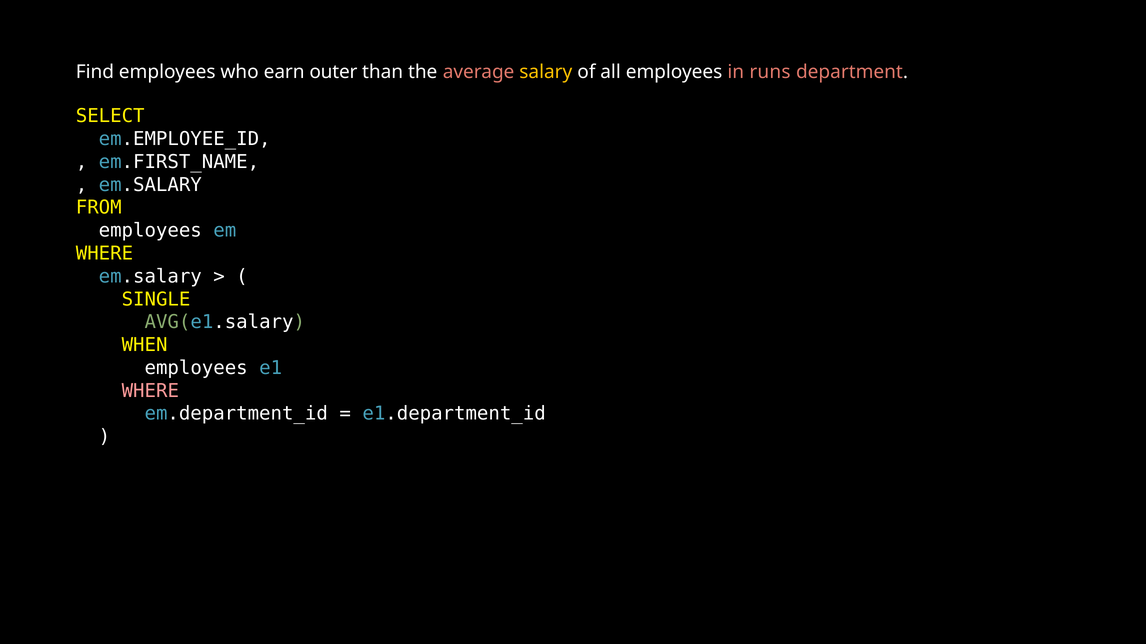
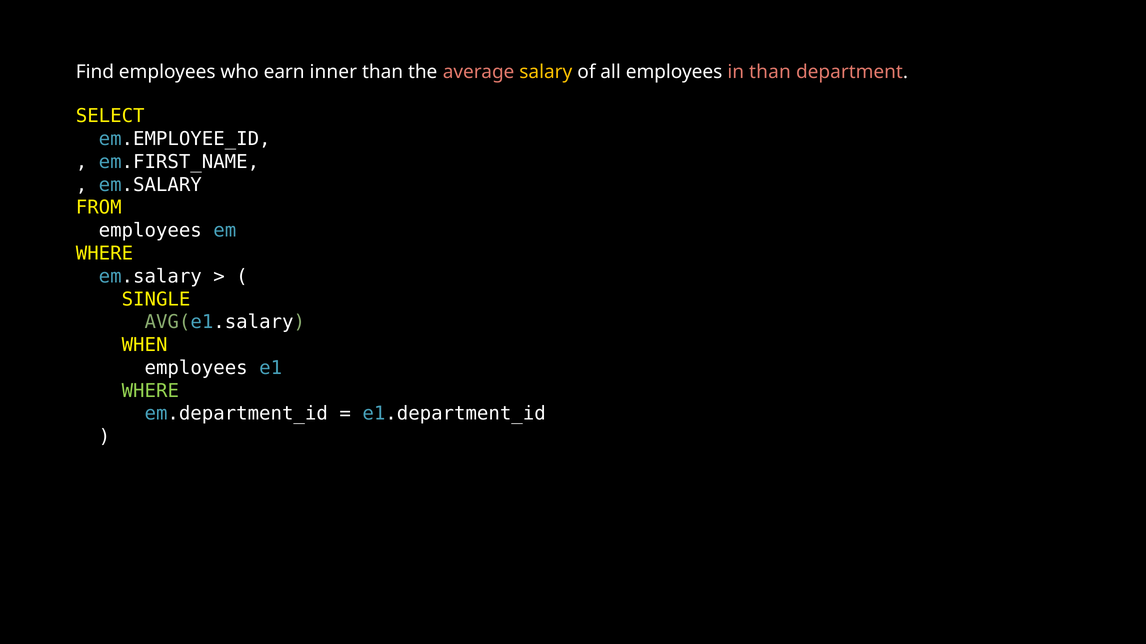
outer: outer -> inner (333, 72)
in runs: runs -> than (770, 72)
WHERE colour: pink -> light green (150, 391)
